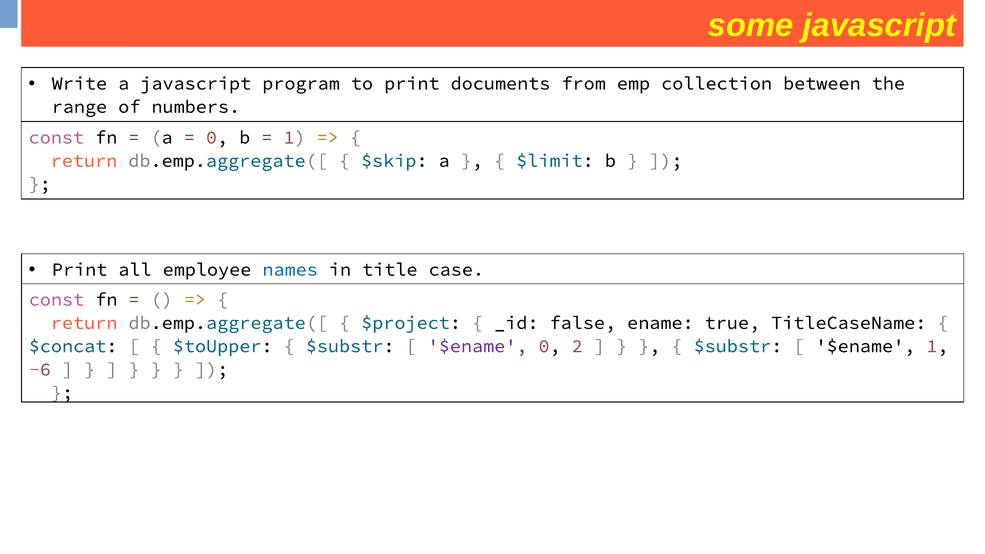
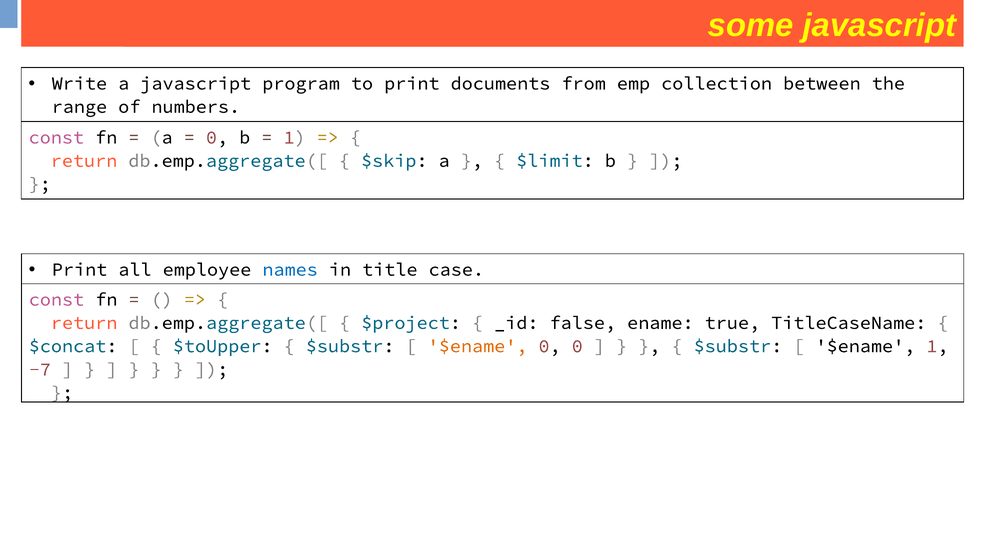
$ename colour: purple -> orange (478, 346)
0 2: 2 -> 0 (577, 346)
-6: -6 -> -7 (40, 369)
